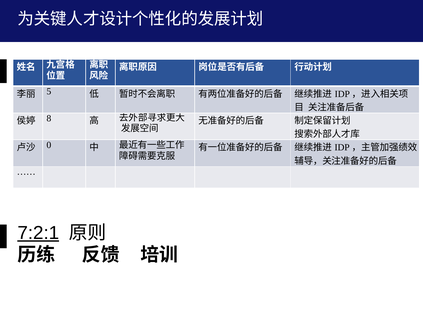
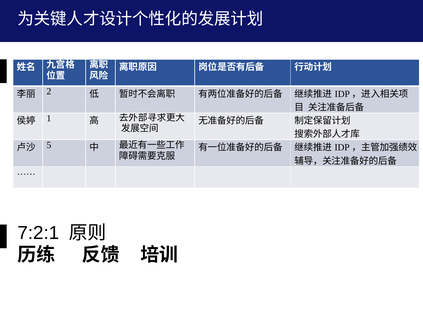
5: 5 -> 2 (49, 92)
8: 8 -> 1 (49, 118)
0: 0 -> 5 (49, 145)
7:2:1 underline: present -> none (38, 233)
